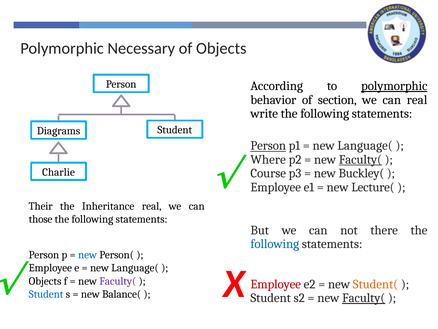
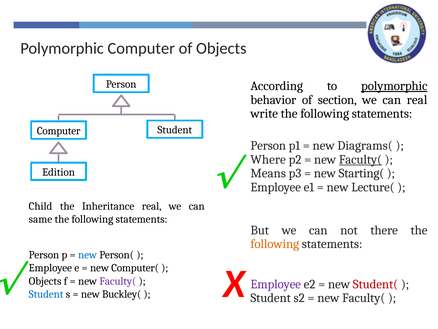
Polymorphic Necessary: Necessary -> Computer (141, 48)
Diagrams: Diagrams -> Computer (59, 131)
Person underline: present -> none (268, 146)
Language(: Language( -> Diagrams( (365, 146)
Charlie: Charlie -> Edition (59, 172)
Course: Course -> Means (268, 173)
Buckley(: Buckley( -> Starting( (361, 173)
Their: Their -> Child (41, 206)
those: those -> same (40, 219)
following colour: blue -> orange (275, 244)
Language(: Language( -> Computer( (135, 268)
Employee colour: red -> purple (276, 284)
Student( colour: orange -> red (375, 284)
Balance(: Balance( -> Buckley( (122, 294)
Faculty( underline: present -> none (364, 298)
